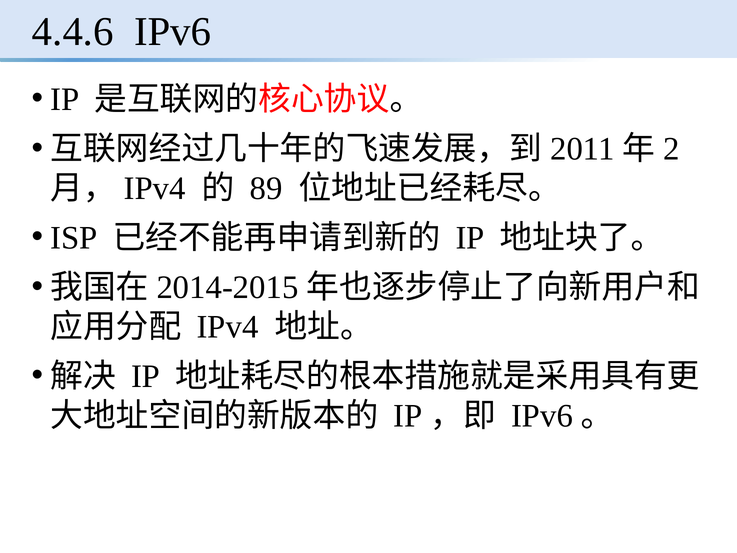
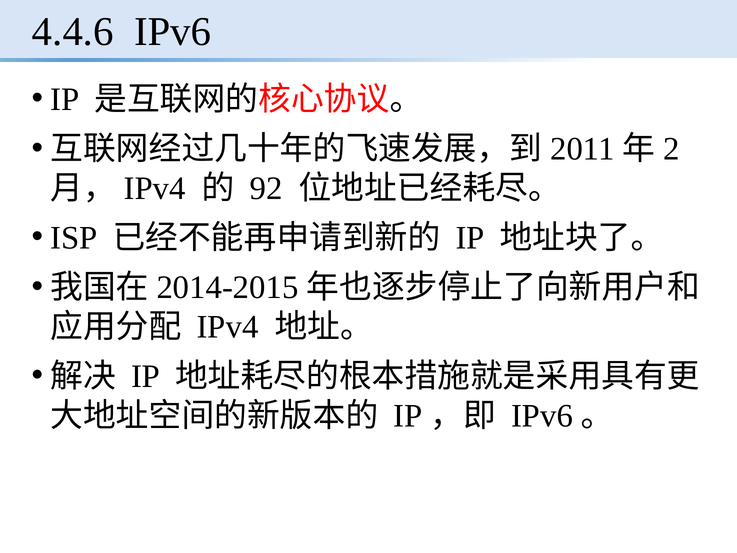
89: 89 -> 92 (266, 188)
